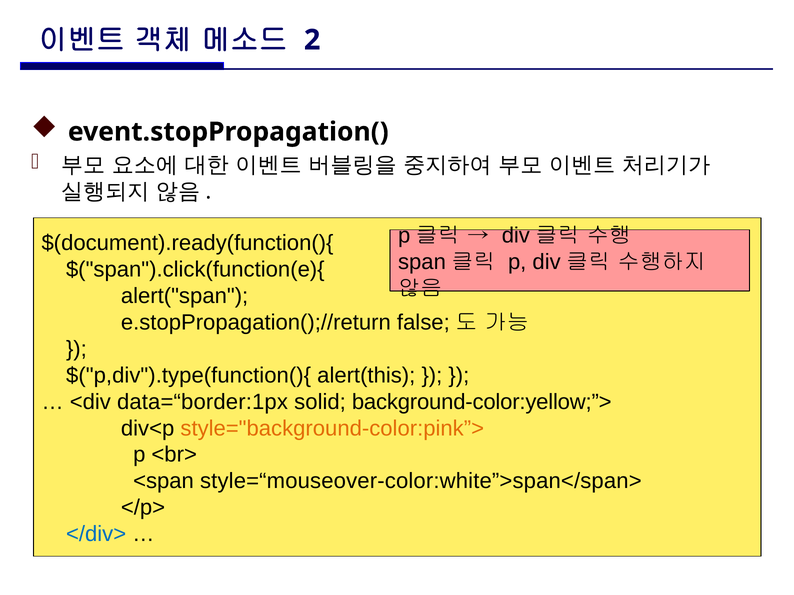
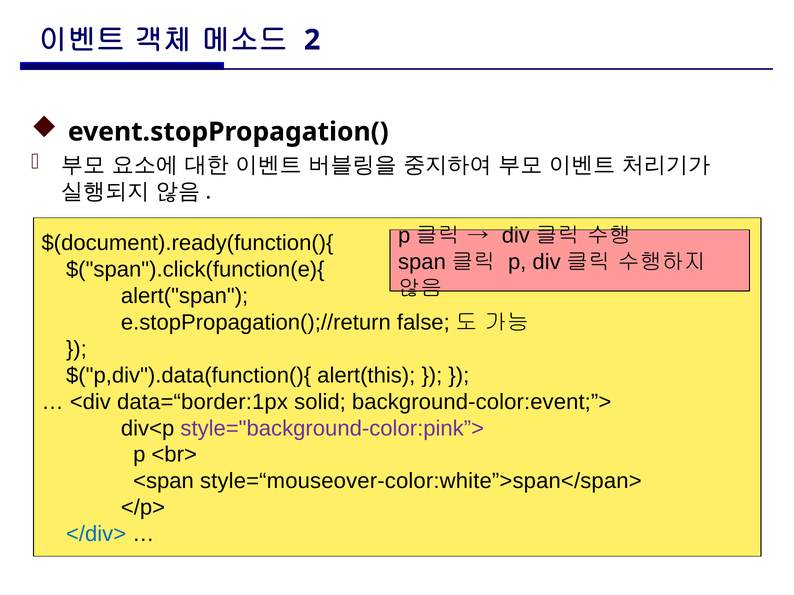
$("p,div").type(function(){: $("p,div").type(function(){ -> $("p,div").data(function(){ (189, 376)
background-color:yellow;”>: background-color:yellow;”> -> background-color:event;”> (482, 402)
style="background-color:pink”> colour: orange -> purple (332, 429)
